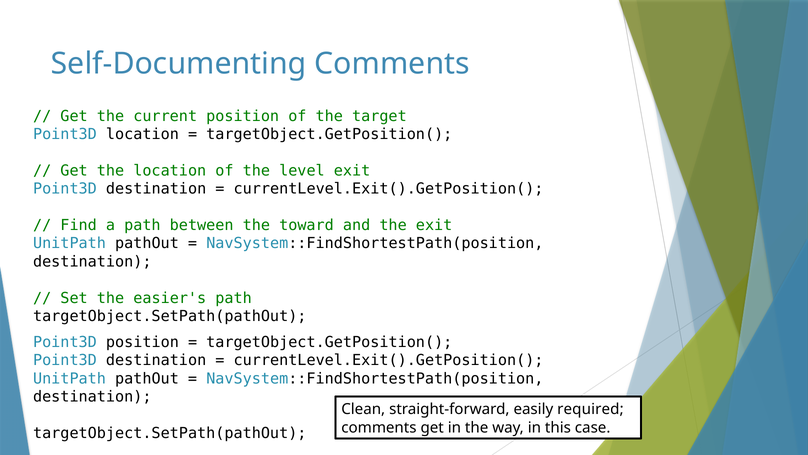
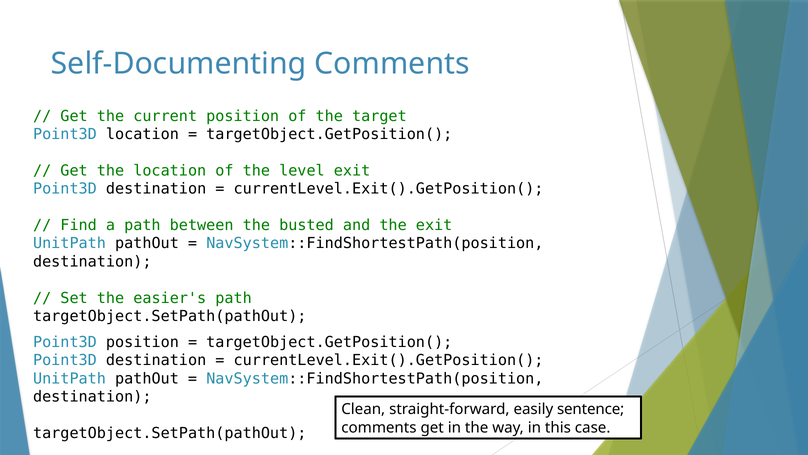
toward: toward -> busted (306, 225)
required: required -> sentence (591, 409)
